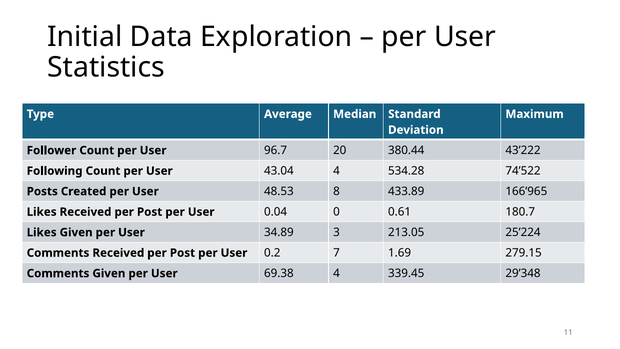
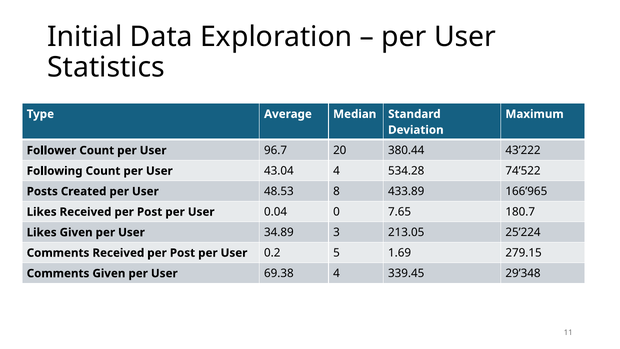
0.61: 0.61 -> 7.65 (400, 212)
7: 7 -> 5 (336, 253)
